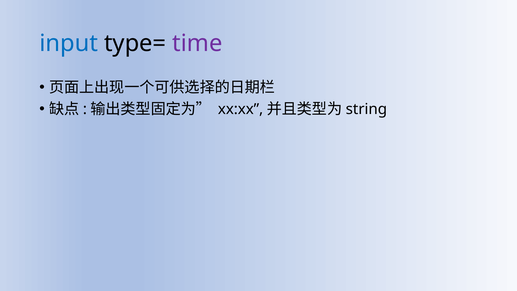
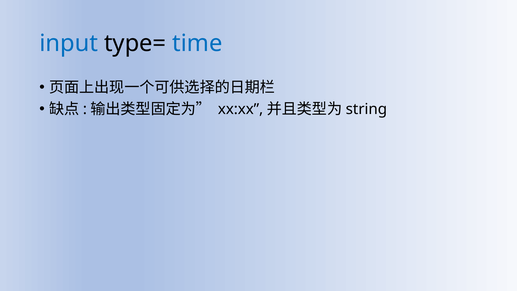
time colour: purple -> blue (197, 43)
